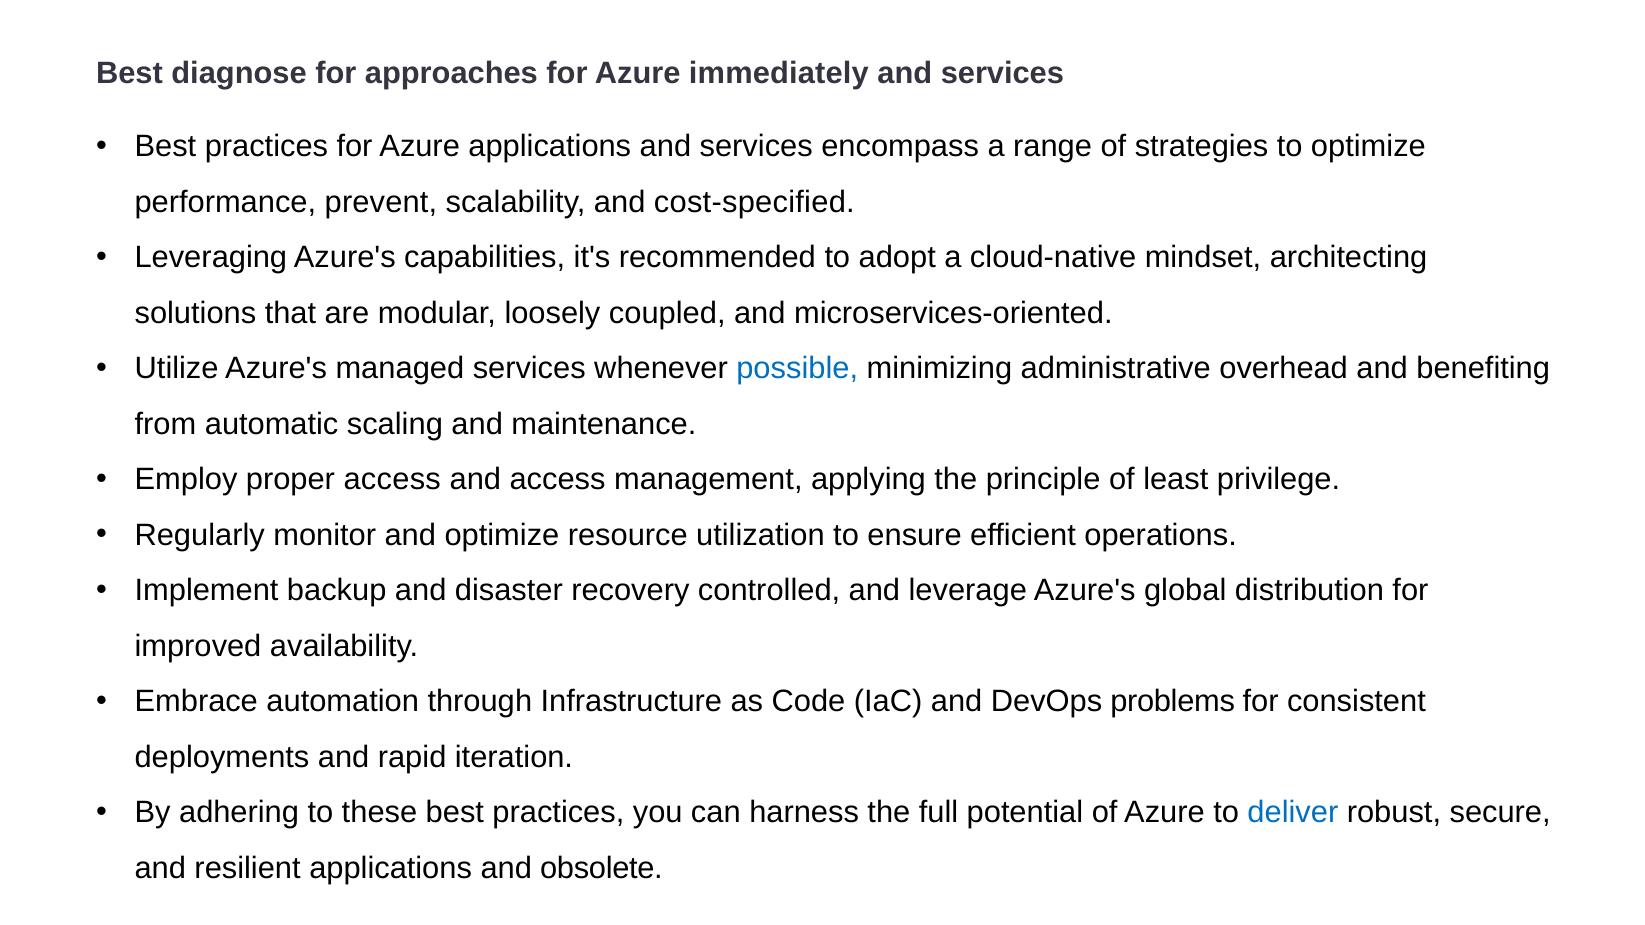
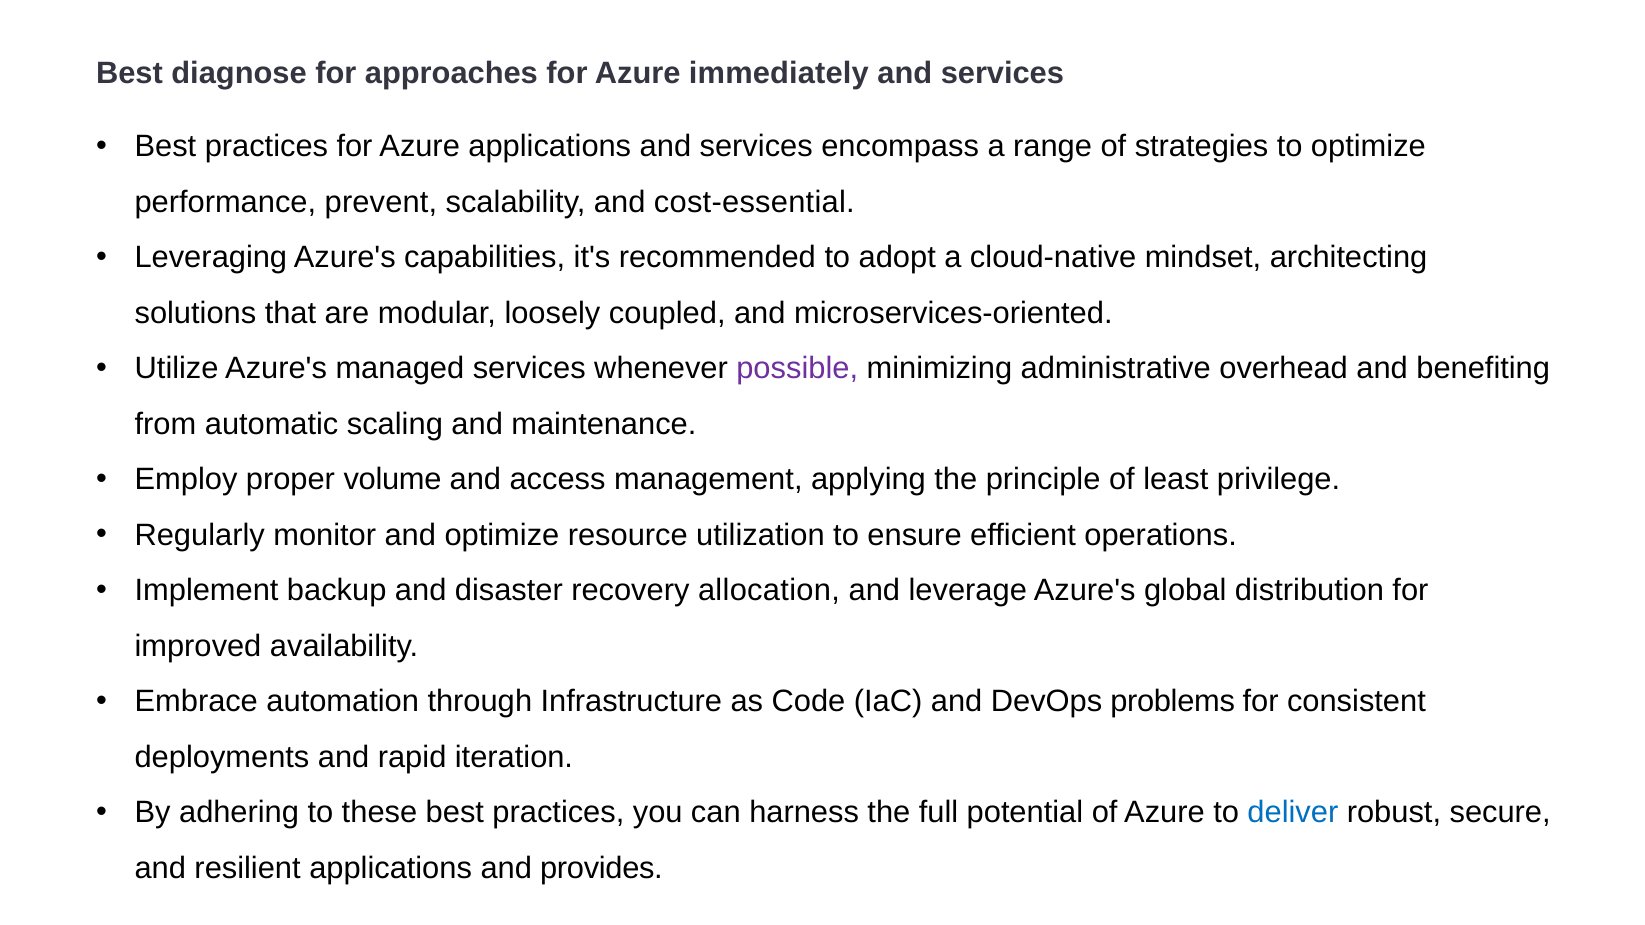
cost-specified: cost-specified -> cost-essential (754, 202)
possible colour: blue -> purple (797, 369)
proper access: access -> volume (393, 480)
controlled: controlled -> allocation (769, 591)
obsolete: obsolete -> provides (601, 868)
